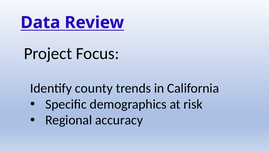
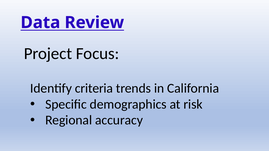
county: county -> criteria (94, 89)
